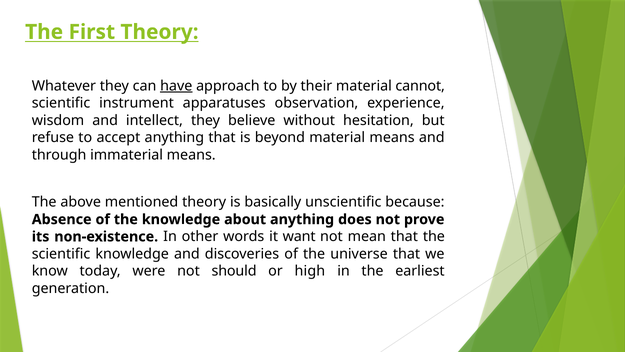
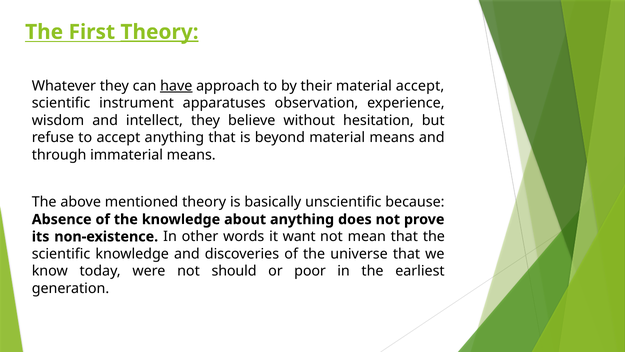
Theory underline: none -> present (160, 32)
material cannot: cannot -> accept (420, 86)
high: high -> poor (310, 271)
